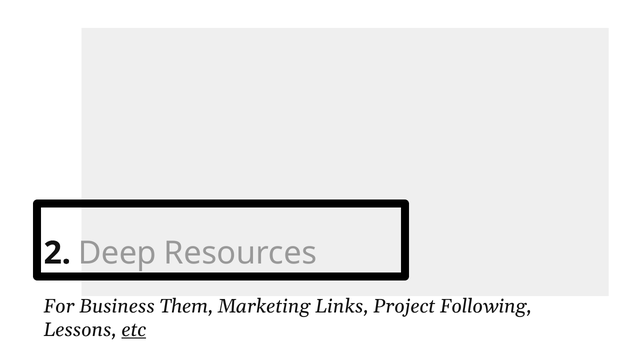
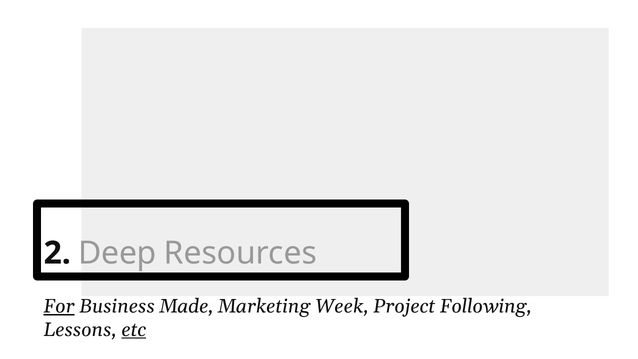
For underline: none -> present (59, 306)
Them: Them -> Made (186, 306)
Links: Links -> Week (342, 306)
